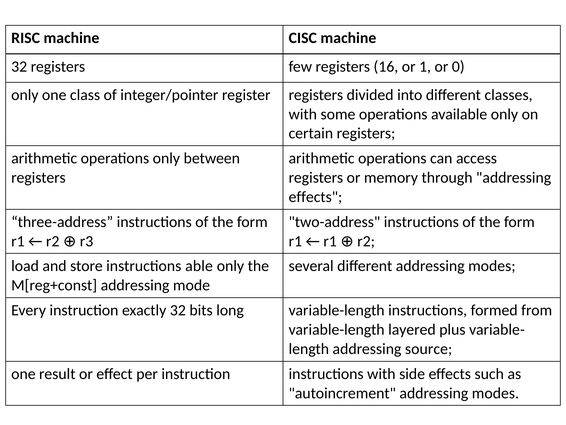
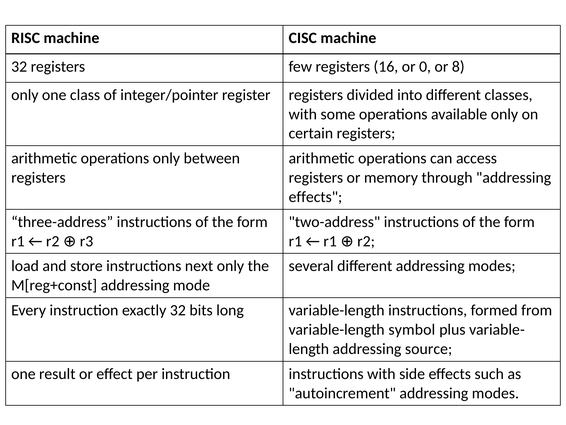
1: 1 -> 0 (425, 66)
0: 0 -> 8 (458, 66)
able: able -> next (199, 266)
layered: layered -> symbol (412, 329)
